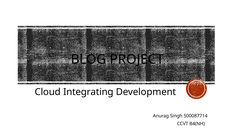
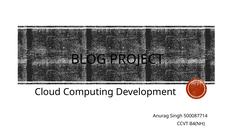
Integrating: Integrating -> Computing (88, 92)
